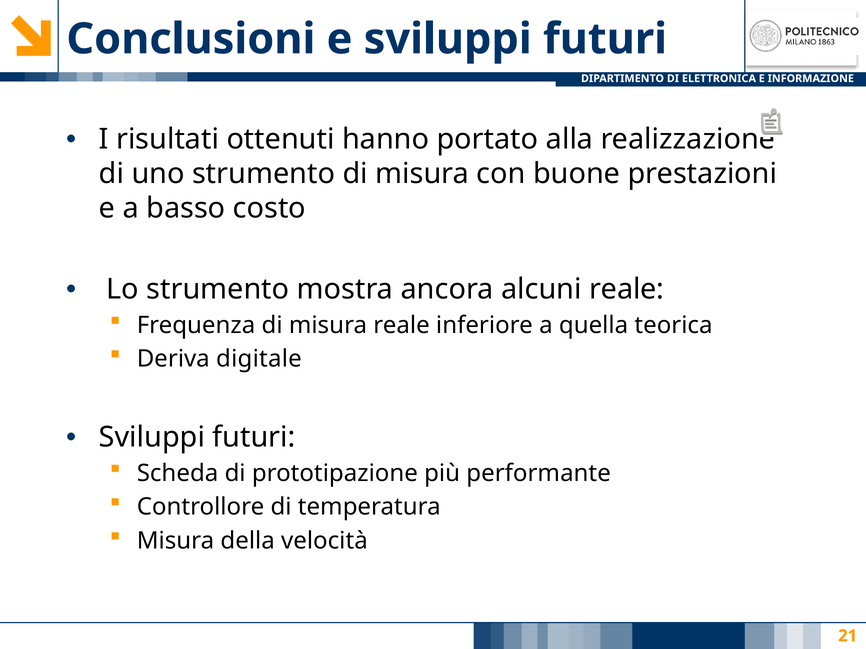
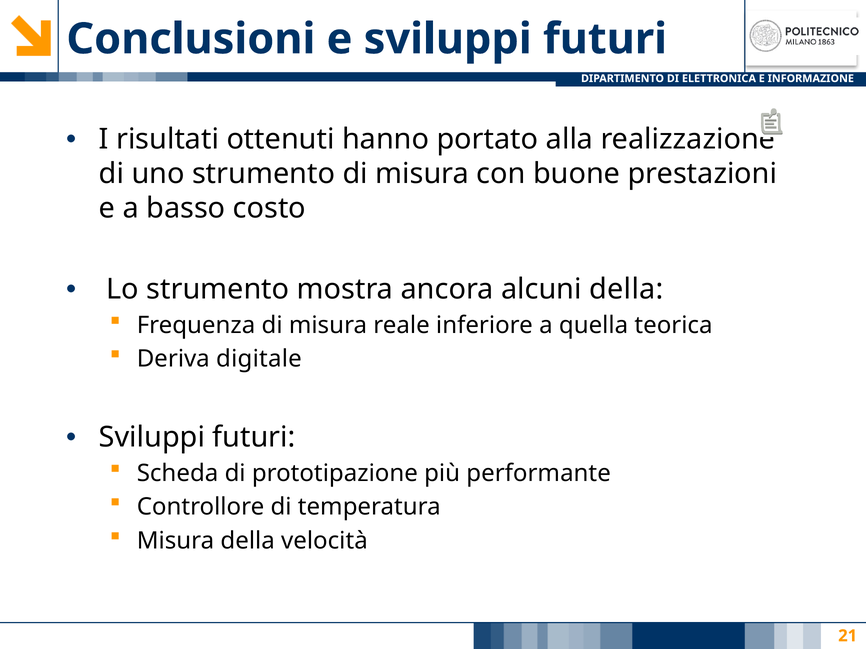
alcuni reale: reale -> della (626, 289)
